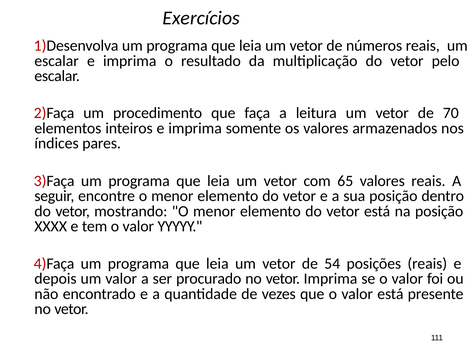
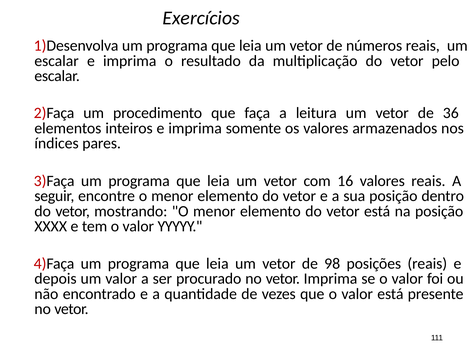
70: 70 -> 36 (451, 113)
65: 65 -> 16 (345, 181)
54: 54 -> 98 (332, 264)
